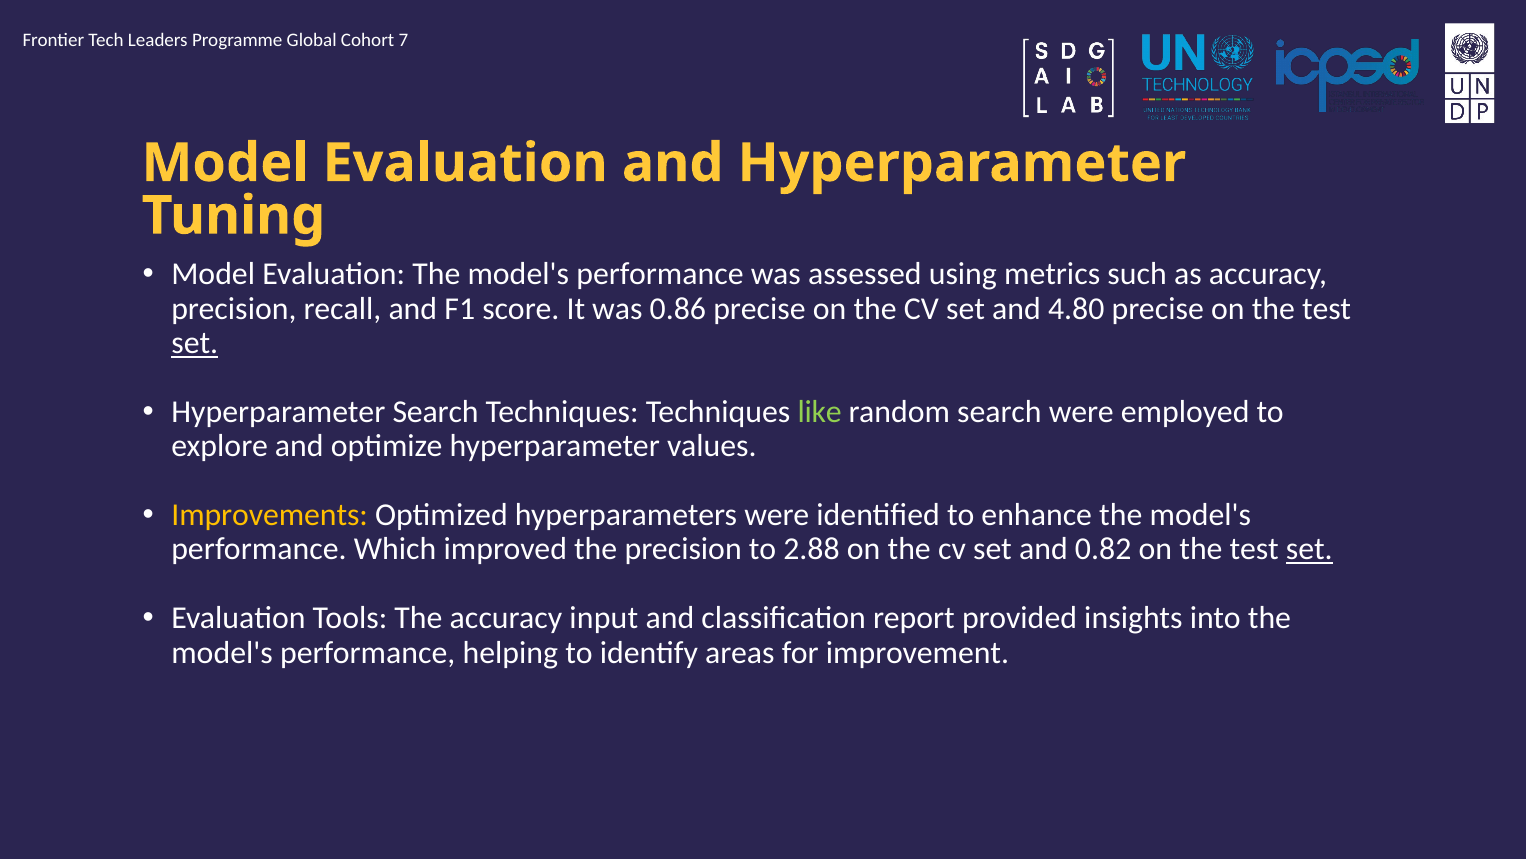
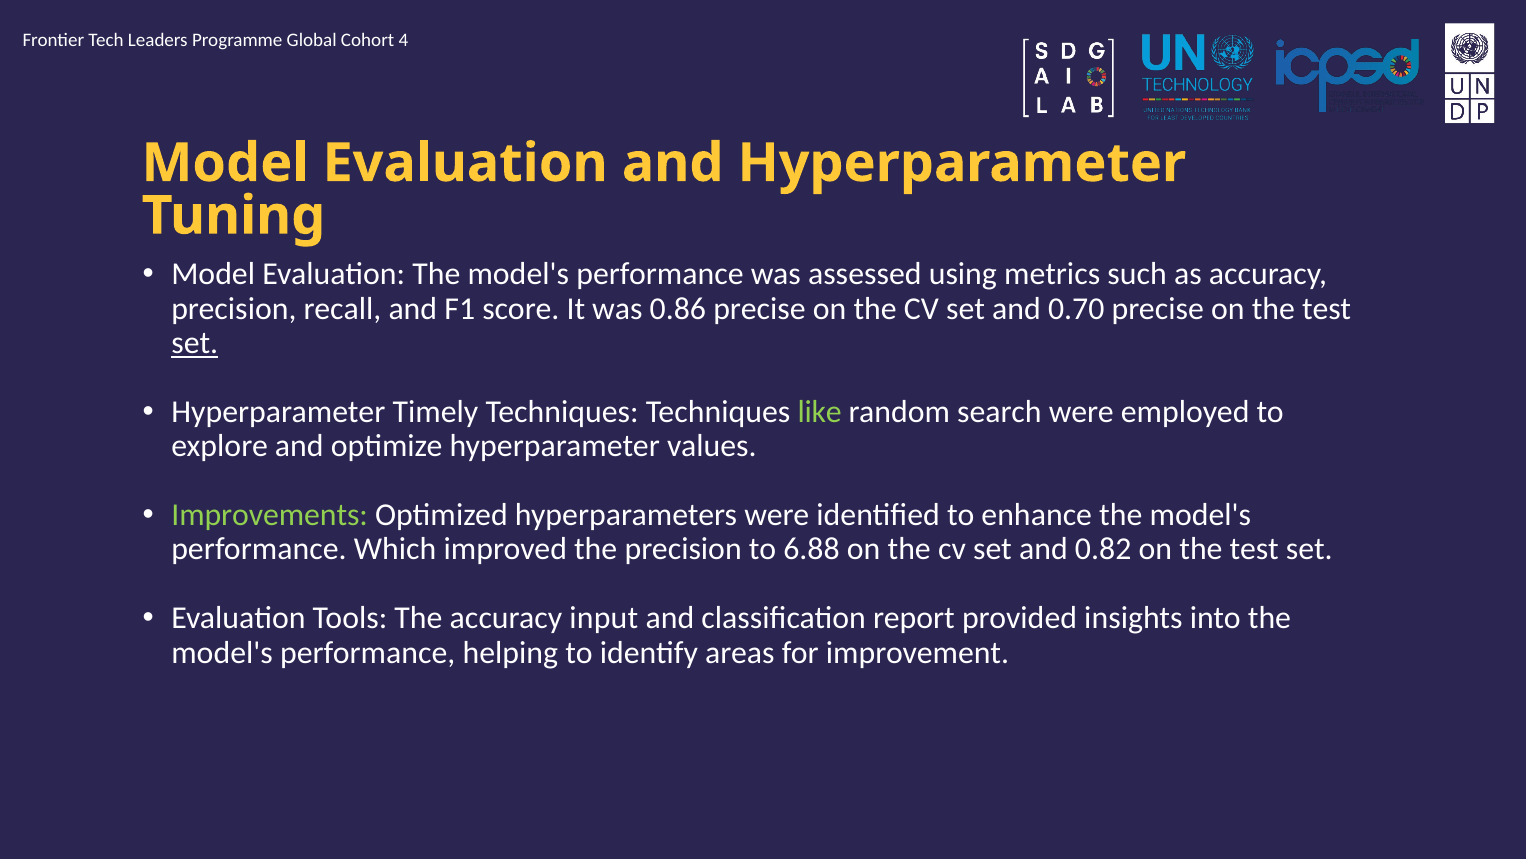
7: 7 -> 4 (403, 41)
4.80: 4.80 -> 0.70 (1076, 308)
Hyperparameter Search: Search -> Timely (435, 412)
Improvements colour: yellow -> light green (270, 515)
2.88: 2.88 -> 6.88 (812, 549)
set underline: present -> none (1309, 549)
